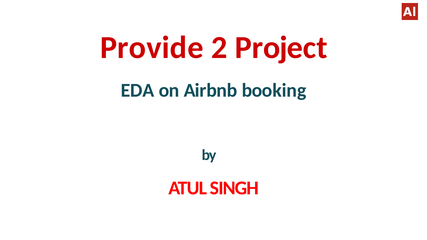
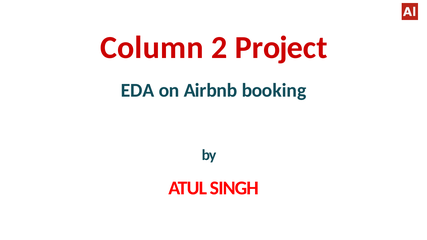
Provide: Provide -> Column (152, 48)
